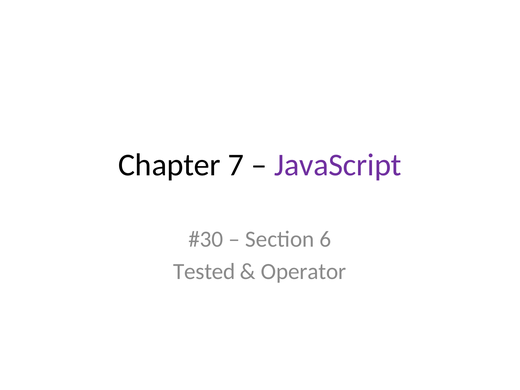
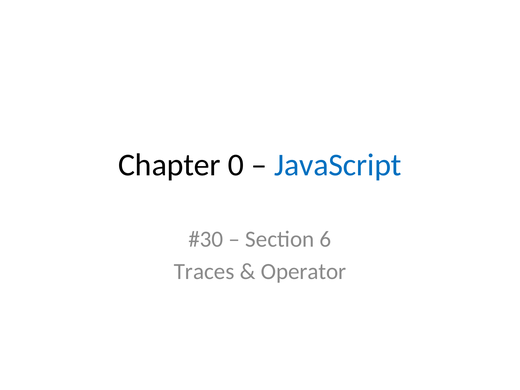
7: 7 -> 0 (236, 165)
JavaScript colour: purple -> blue (338, 165)
Tested: Tested -> Traces (204, 271)
